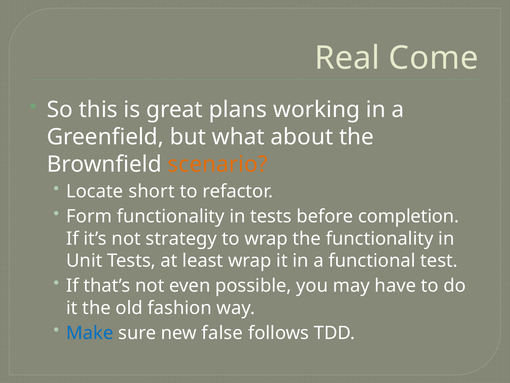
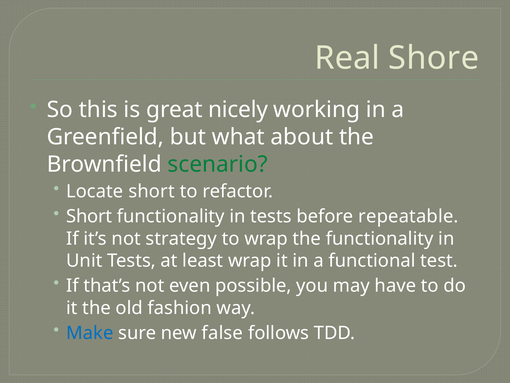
Come: Come -> Shore (434, 58)
plans: plans -> nicely (238, 110)
scenario colour: orange -> green (218, 164)
Form: Form -> Short (89, 216)
completion: completion -> repeatable (408, 216)
